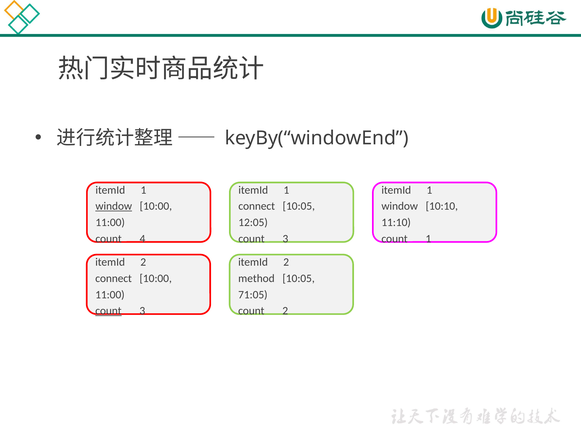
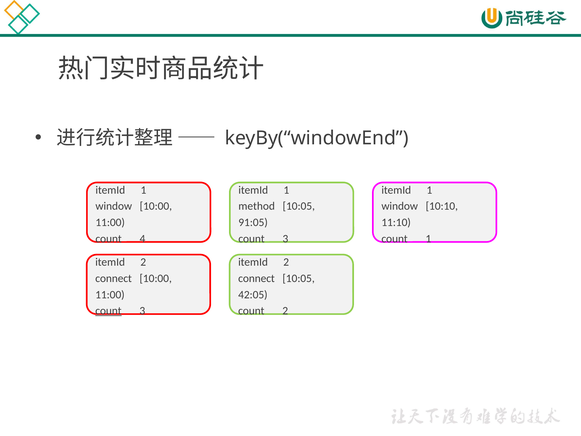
window underline: present -> none (114, 206)
connect: connect -> method (257, 206)
12:05: 12:05 -> 91:05 (253, 222)
method: method -> connect (256, 278)
71:05: 71:05 -> 42:05 (253, 294)
